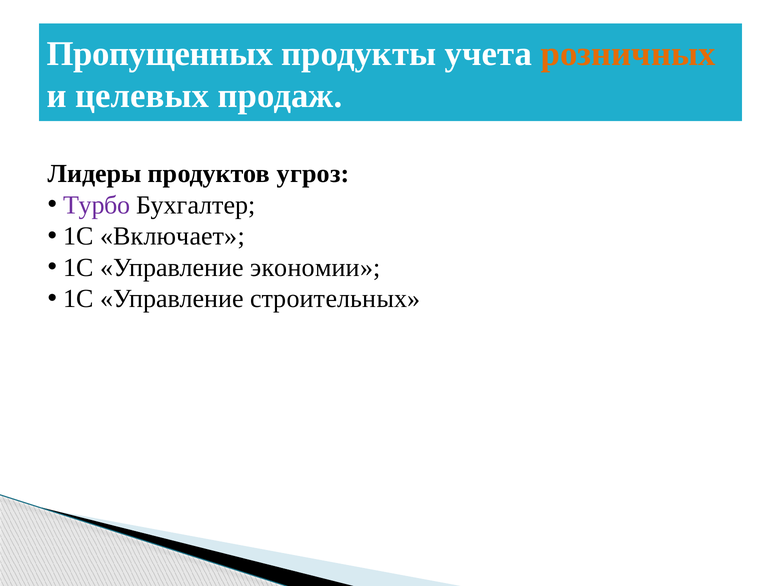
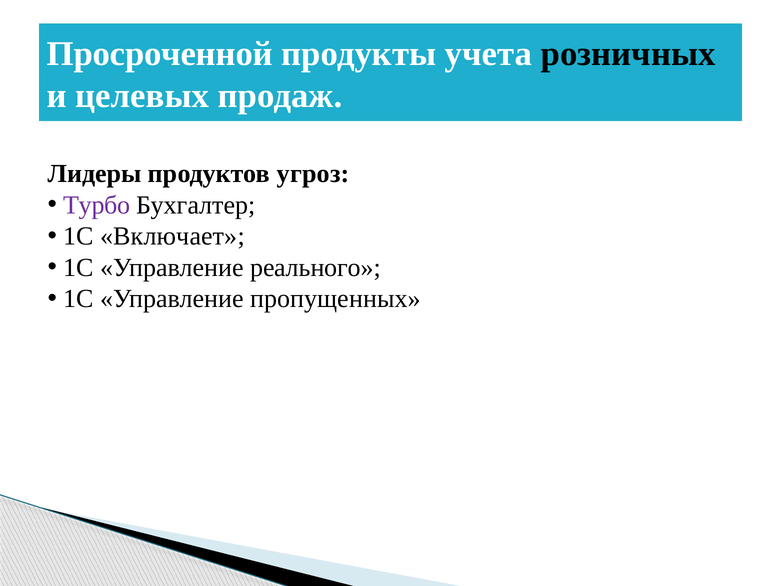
Пропущенных: Пропущенных -> Просроченной (160, 54)
розничных colour: orange -> black (628, 54)
экономии: экономии -> реального (316, 267)
строительных: строительных -> пропущенных (335, 299)
